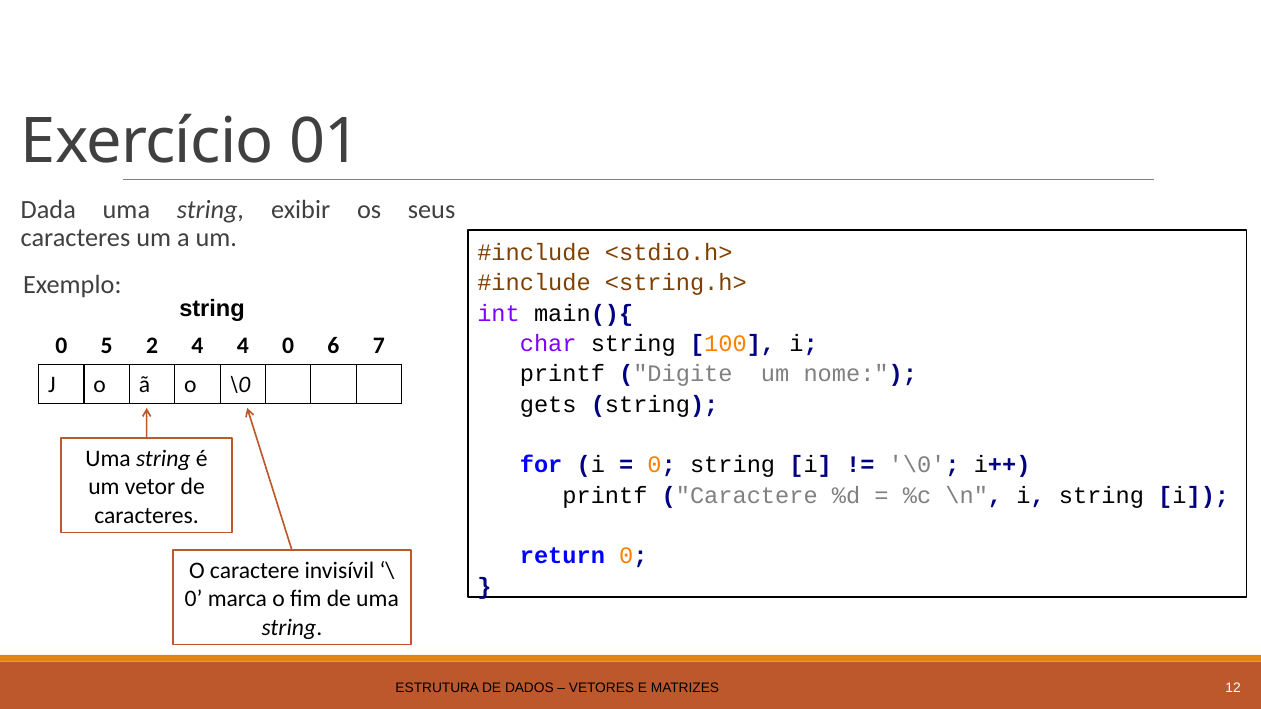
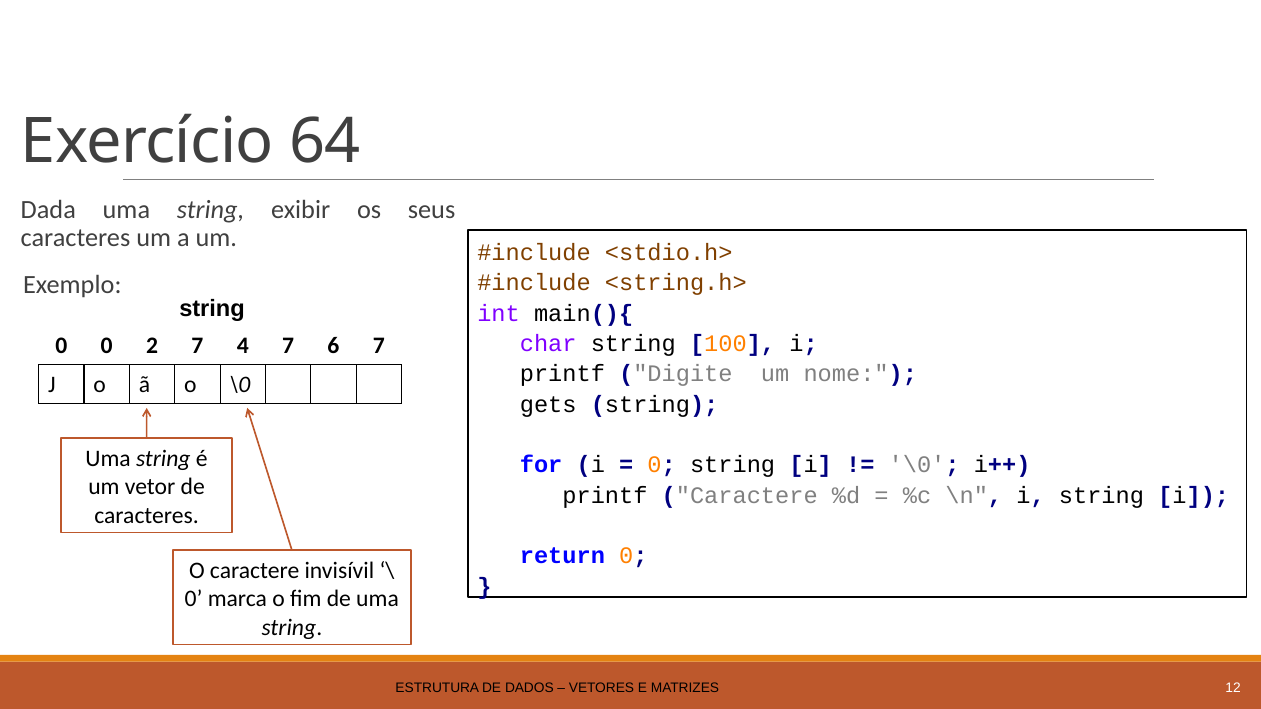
01: 01 -> 64 (325, 141)
0 5: 5 -> 0 (107, 346)
2 4: 4 -> 7 (197, 346)
4 0: 0 -> 7 (288, 346)
